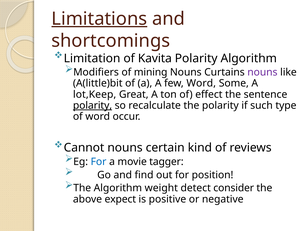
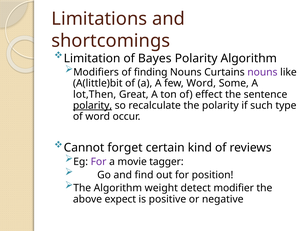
Limitations underline: present -> none (99, 19)
Kavita: Kavita -> Bayes (155, 58)
mining: mining -> finding (151, 72)
lot,Keep: lot,Keep -> lot,Then (95, 94)
Cannot nouns: nouns -> forget (125, 148)
For colour: blue -> purple (99, 162)
consider: consider -> modifier (234, 188)
